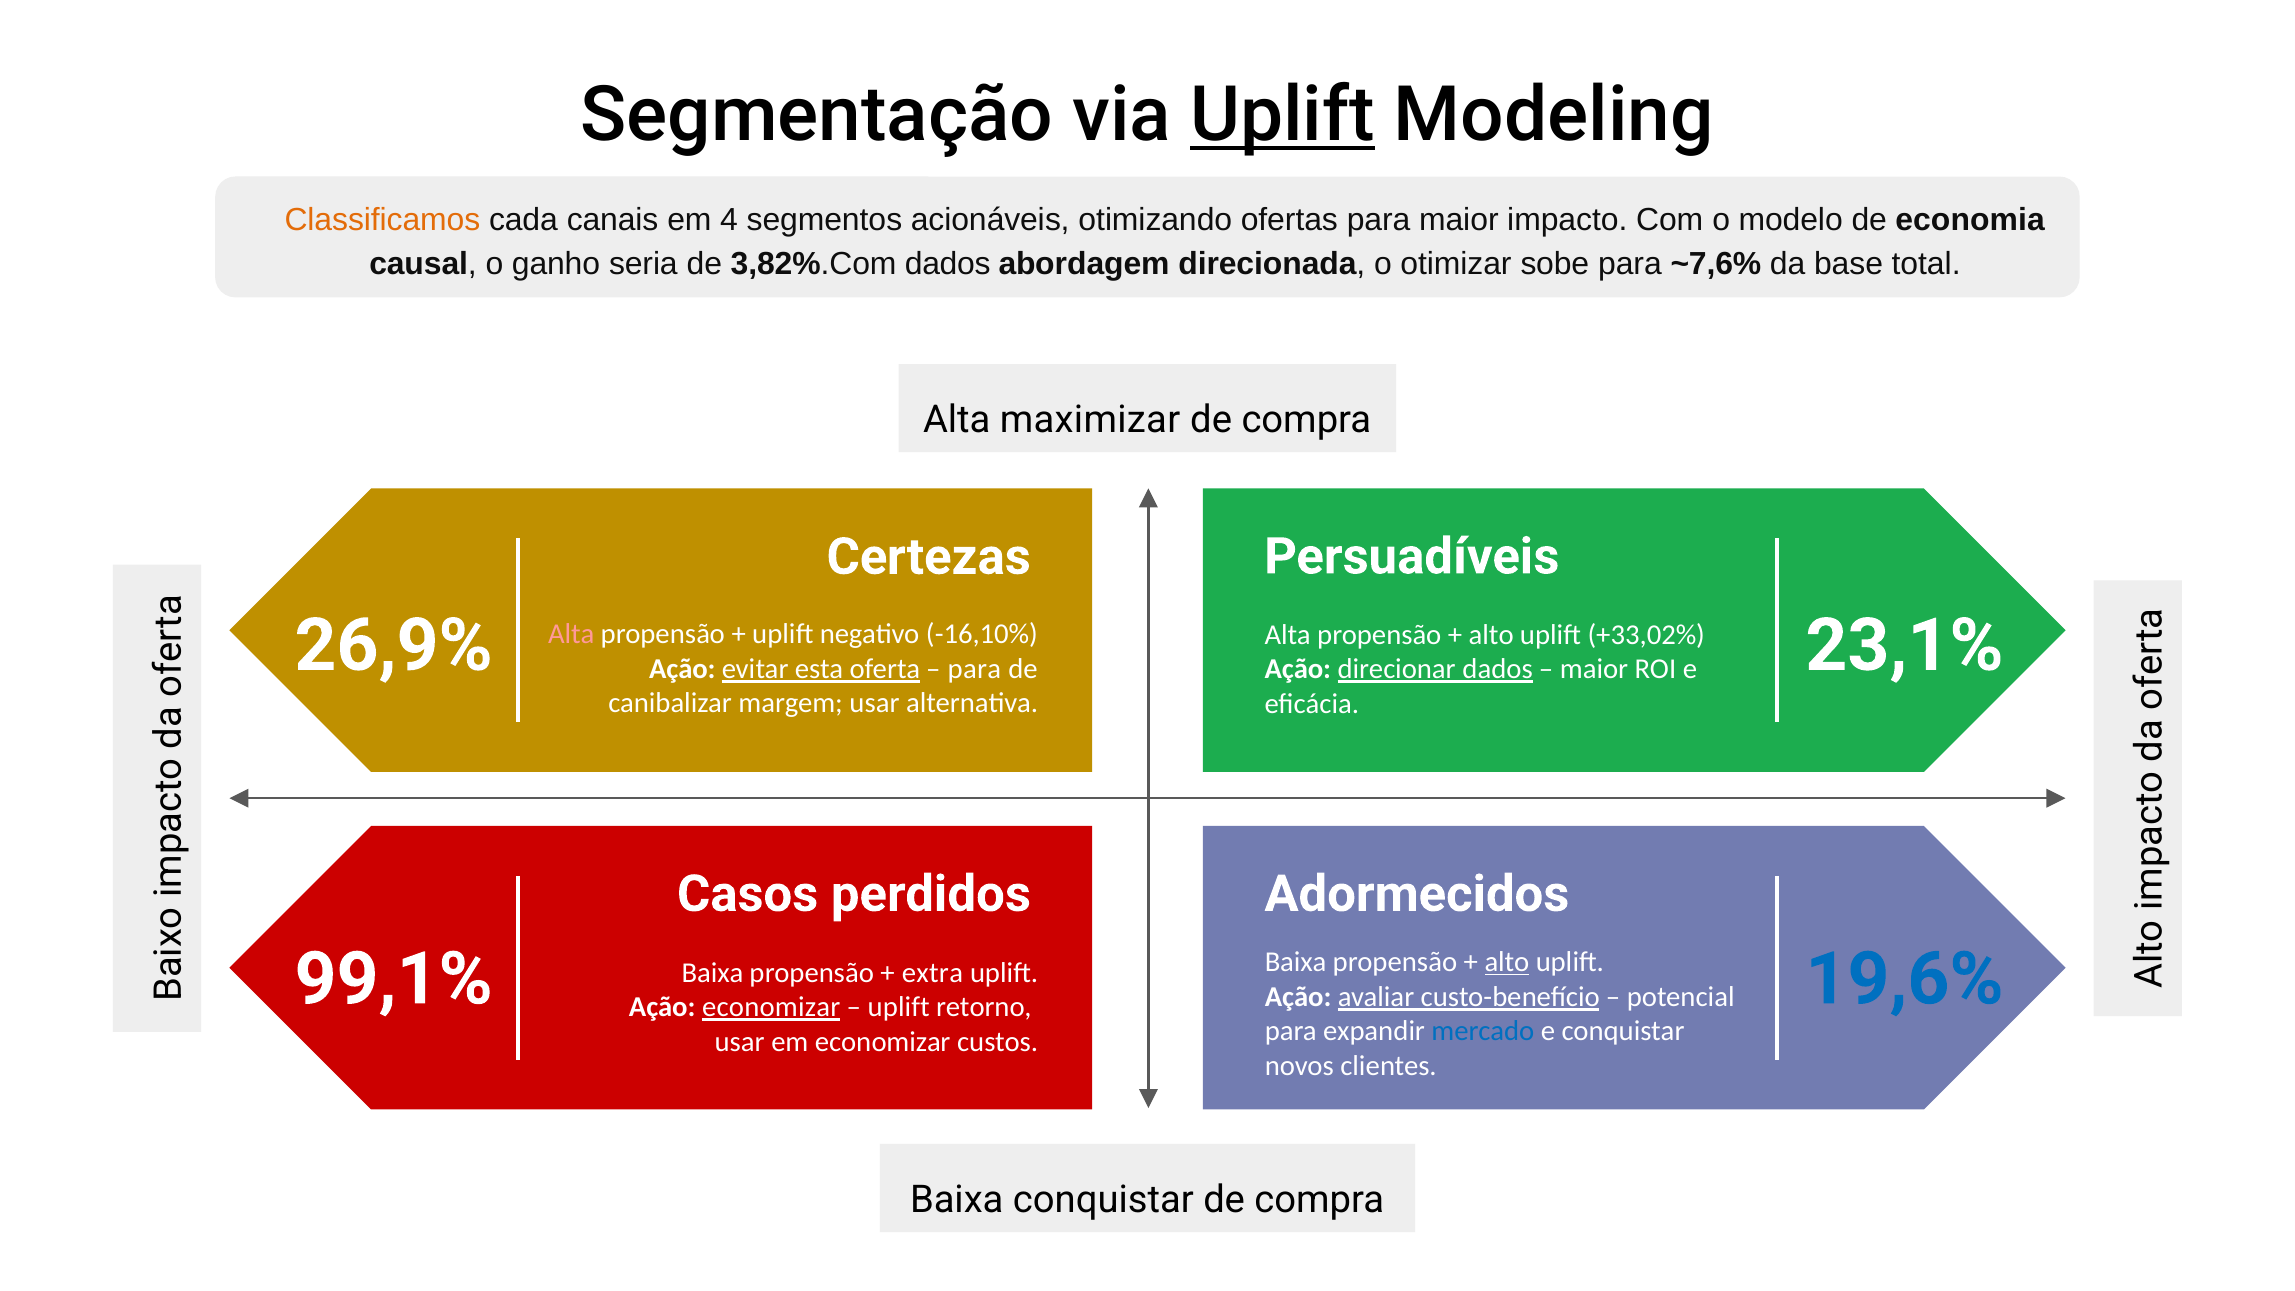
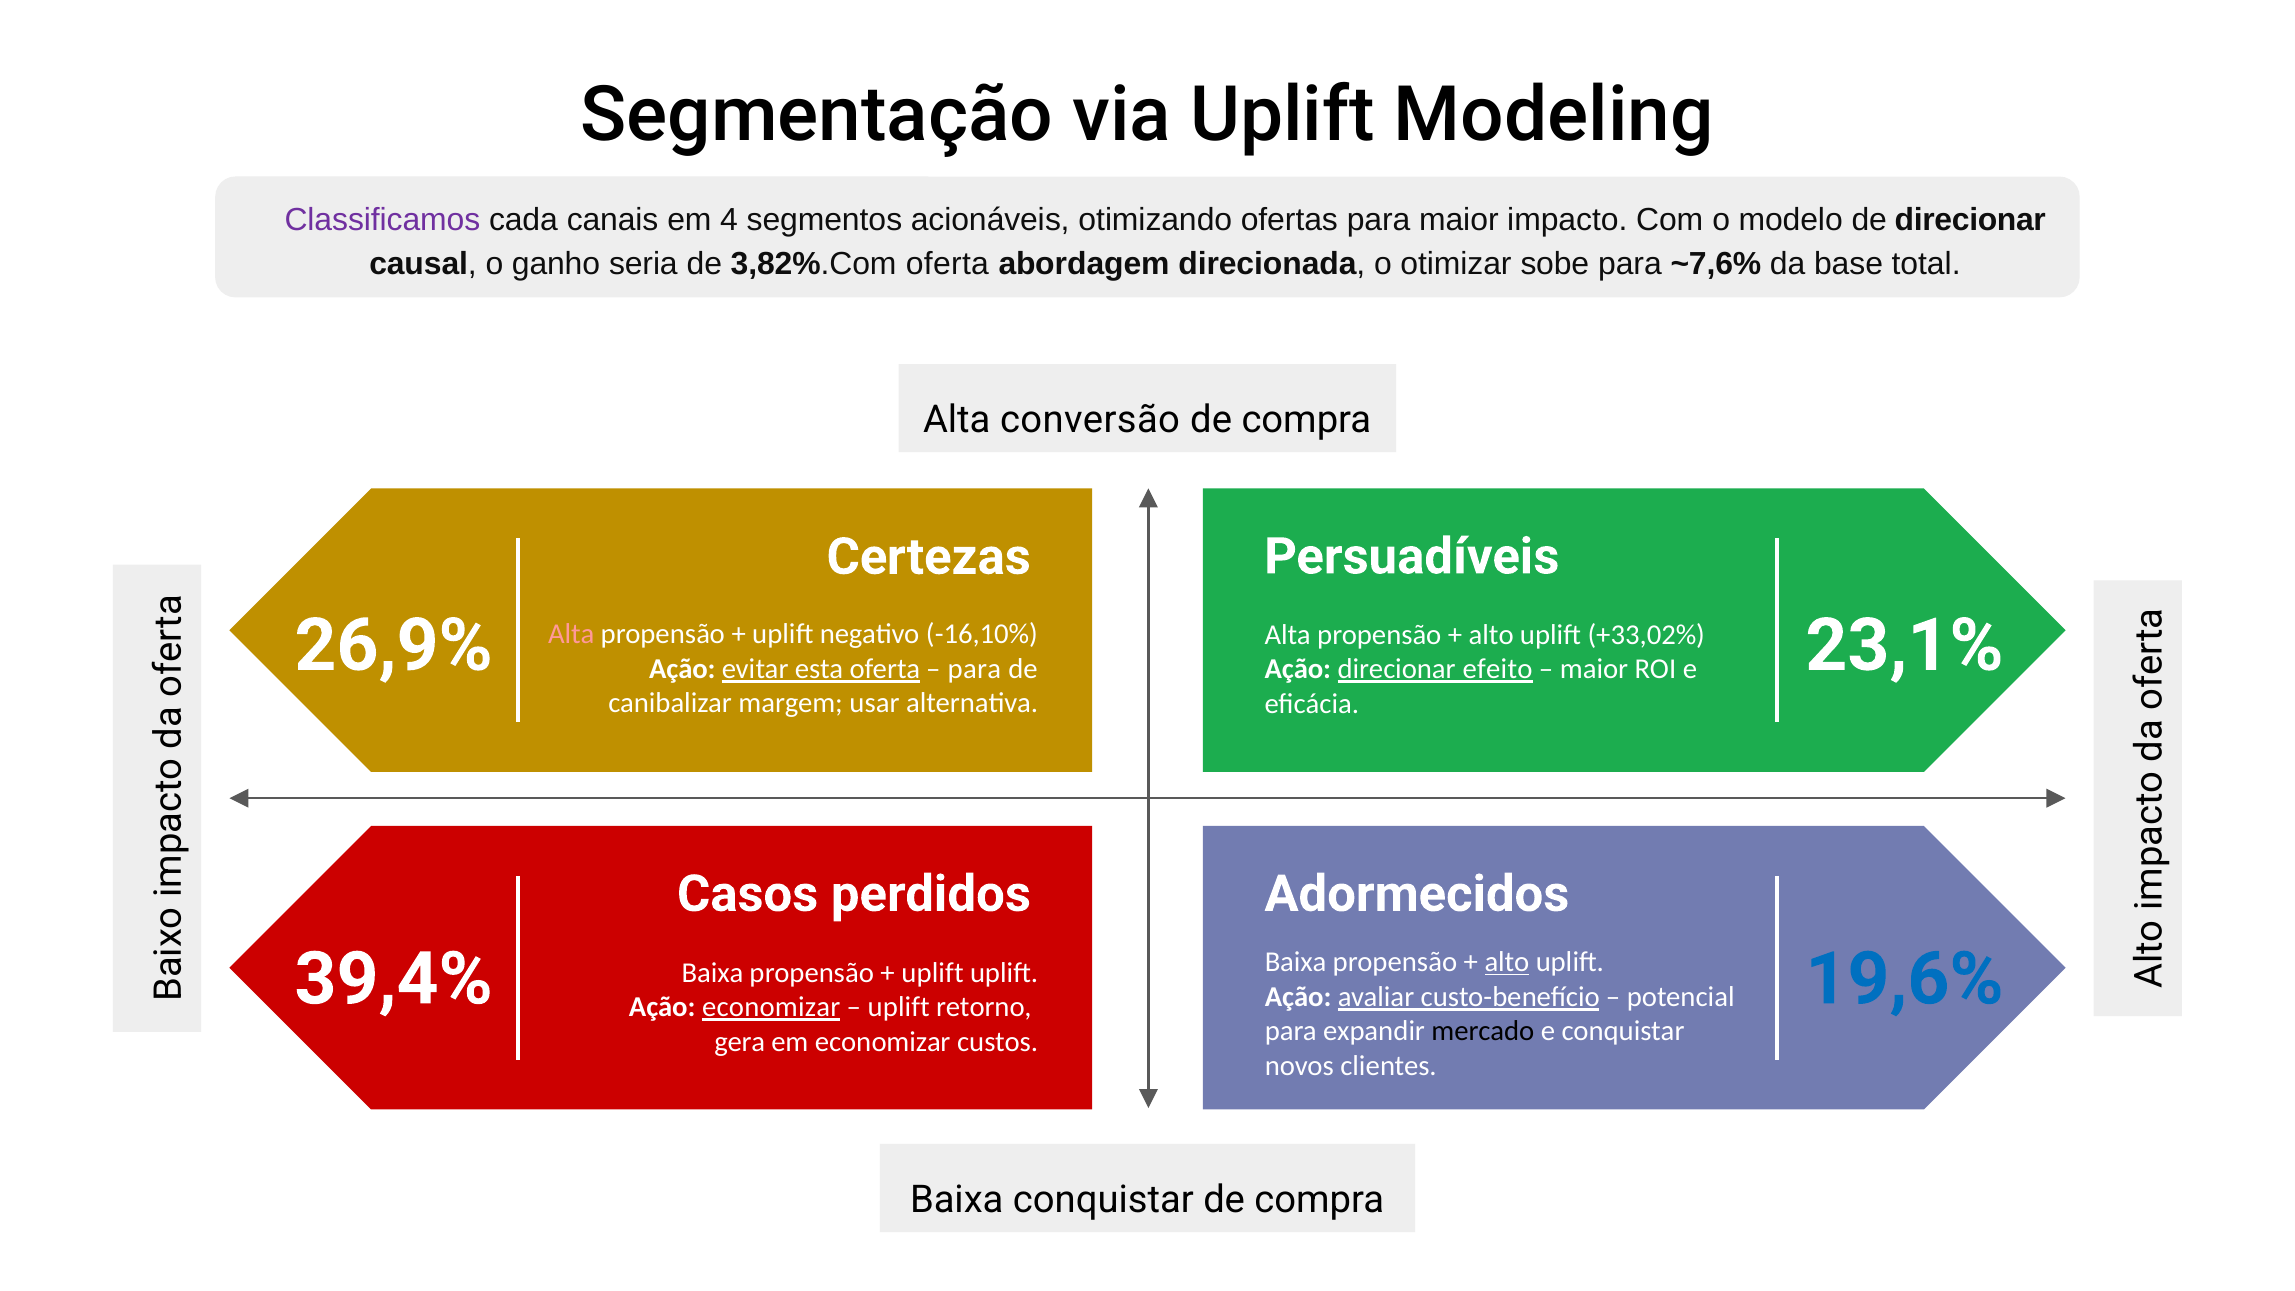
Uplift underline: present -> none (1283, 115)
Classificamos colour: orange -> purple (382, 220)
de economia: economia -> direcionar (1970, 220)
3,82%.Com dados: dados -> oferta (947, 264)
maximizar: maximizar -> conversão (1090, 420)
direcionar dados: dados -> efeito (1498, 669)
99,1%: 99,1% -> 39,4% (394, 979)
extra: extra -> uplift (933, 973)
mercado colour: blue -> black (1483, 1031)
usar: usar -> gera (740, 1042)
